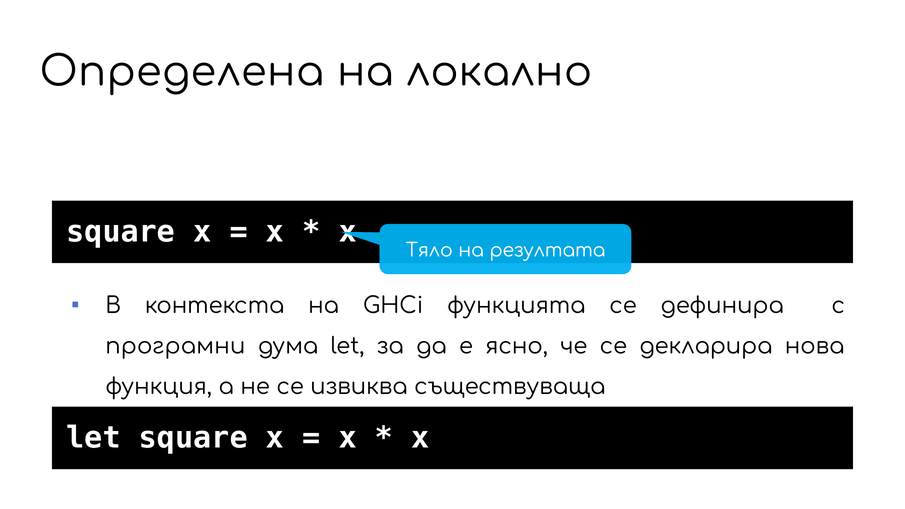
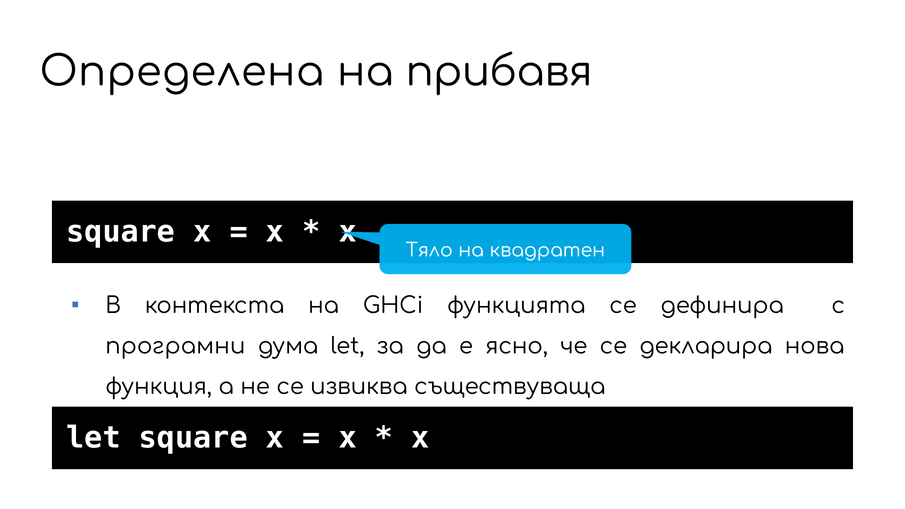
локално: локално -> прибавя (499, 72)
резултата: резултата -> квадратен (547, 250)
